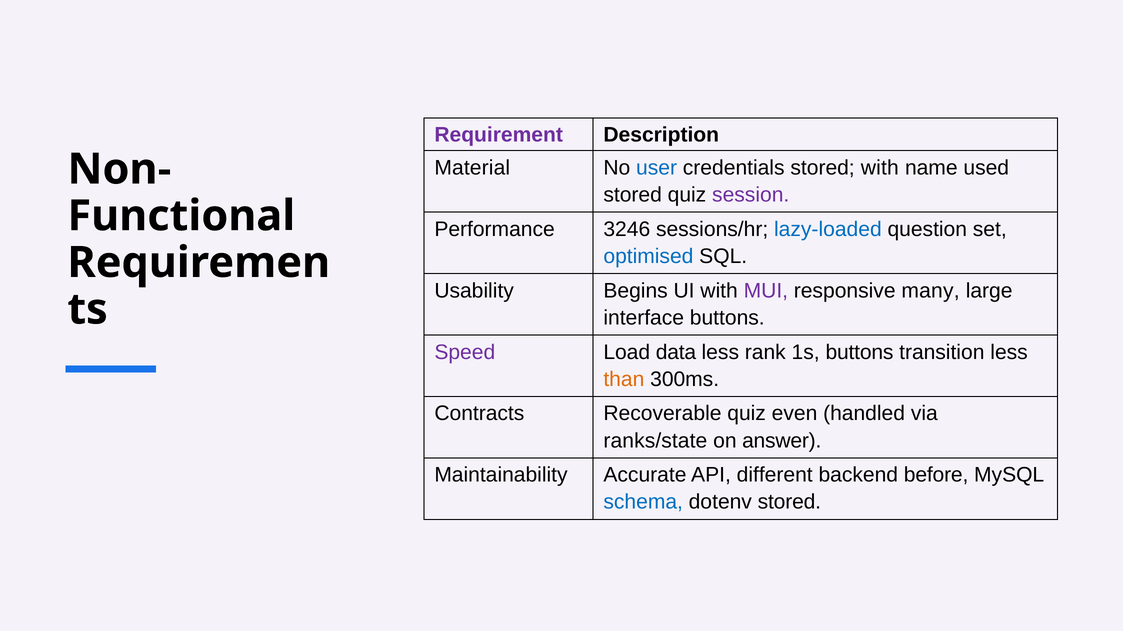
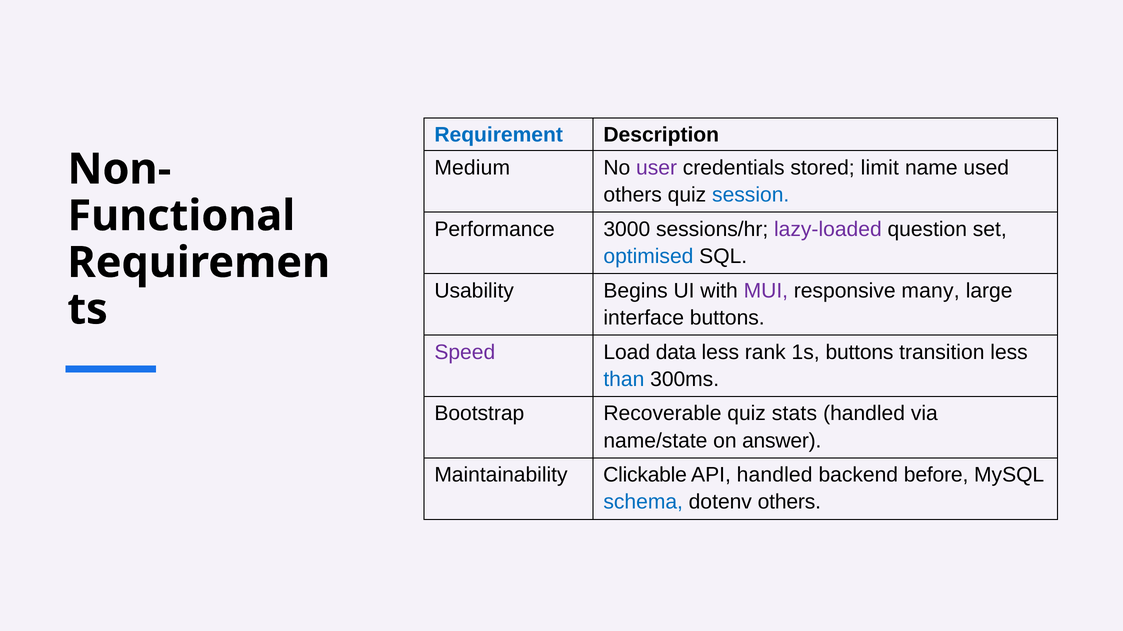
Requirement colour: purple -> blue (499, 135)
Material: Material -> Medium (472, 168)
user colour: blue -> purple (657, 168)
stored with: with -> limit (880, 168)
stored: stored -> others (633, 195)
session colour: purple -> blue (751, 195)
3246: 3246 -> 3000 (627, 229)
lazy-loaded colour: blue -> purple (828, 229)
than colour: orange -> blue (624, 380)
Contracts: Contracts -> Bootstrap (479, 414)
even: even -> stats (794, 414)
ranks/state: ranks/state -> name/state (655, 441)
Accurate: Accurate -> Clickable (645, 475)
API different: different -> handled (775, 475)
dotenv stored: stored -> others (789, 503)
